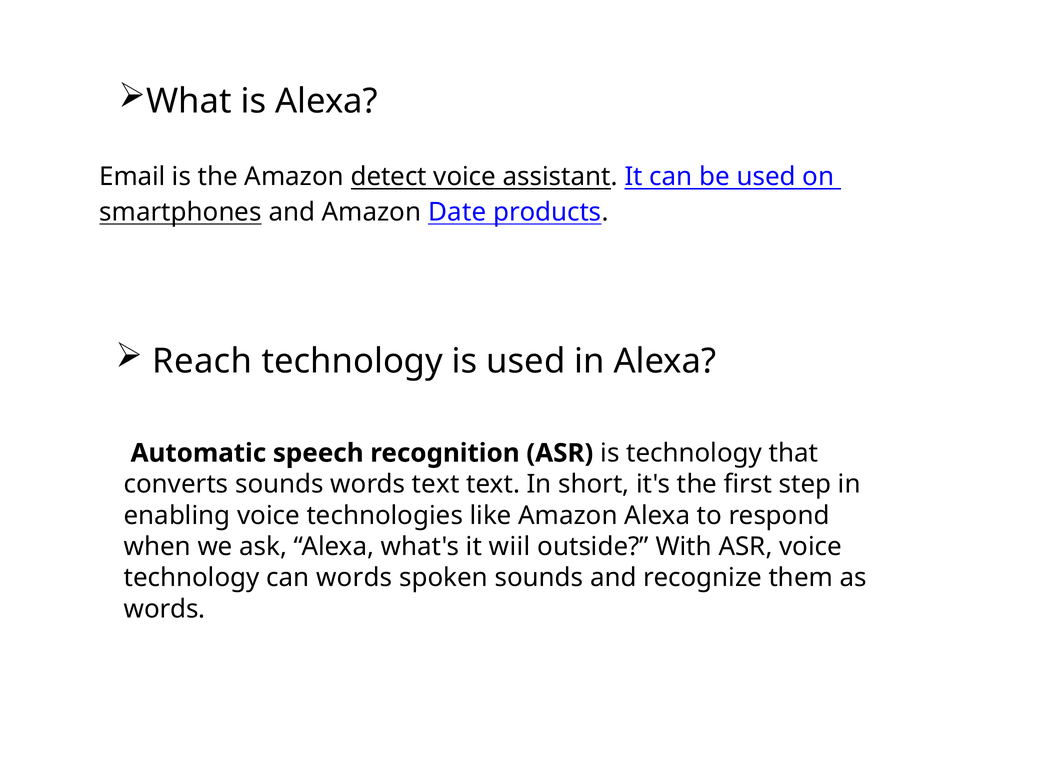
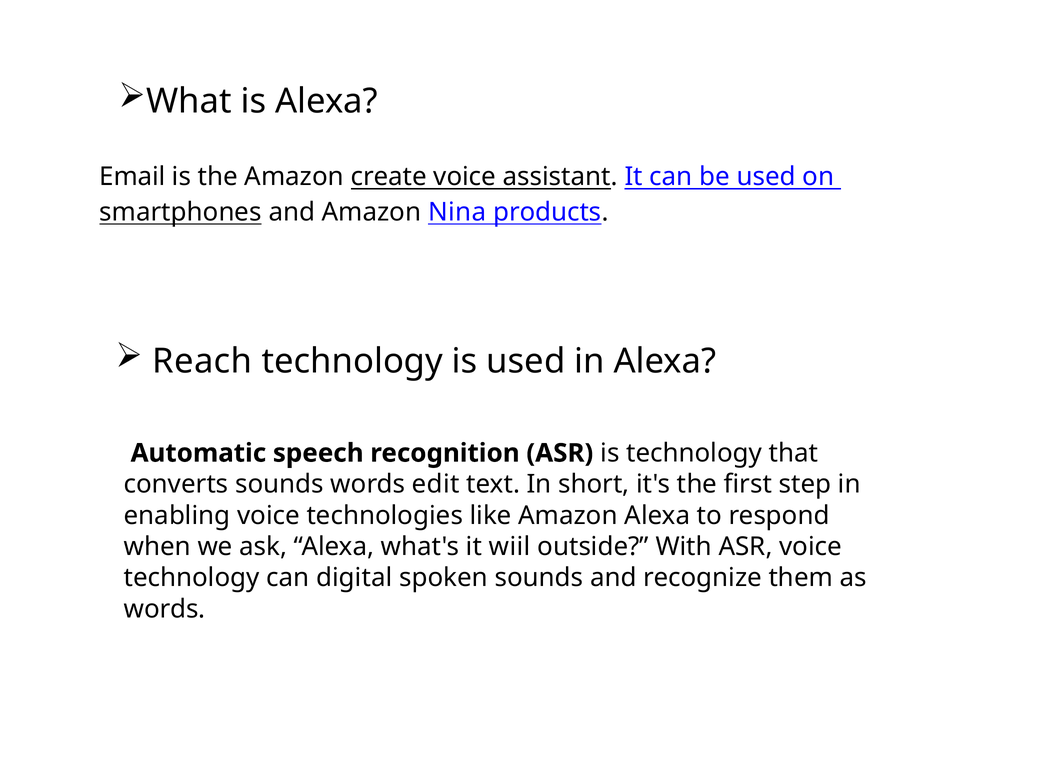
detect: detect -> create (389, 177)
Date: Date -> Nina (457, 212)
words text: text -> edit (436, 484)
can words: words -> digital (354, 577)
